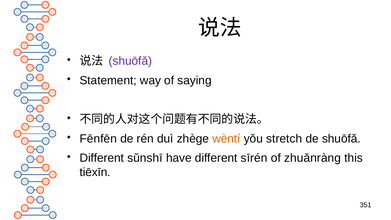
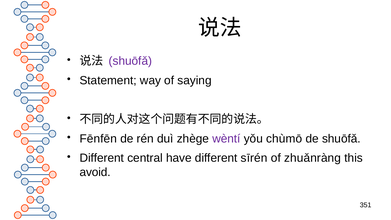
wèntí colour: orange -> purple (226, 139)
stretch: stretch -> chùmō (284, 139)
sǔnshī: sǔnshī -> central (145, 158)
tiēxīn: tiēxīn -> avoid (95, 172)
